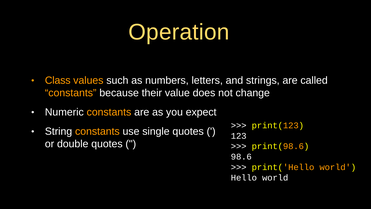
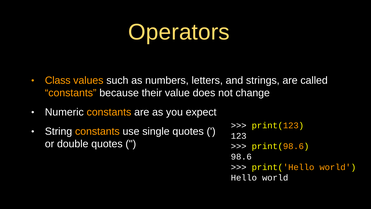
Operation: Operation -> Operators (179, 32)
